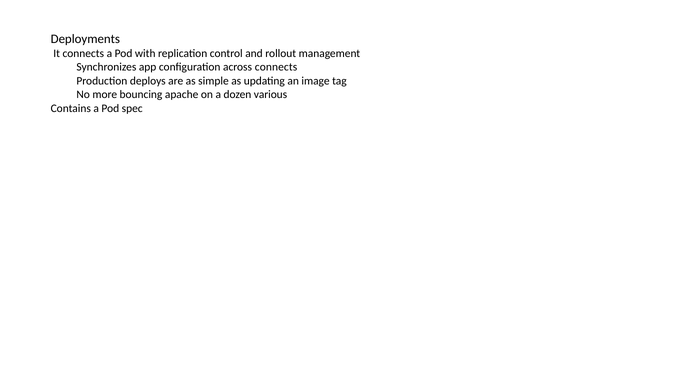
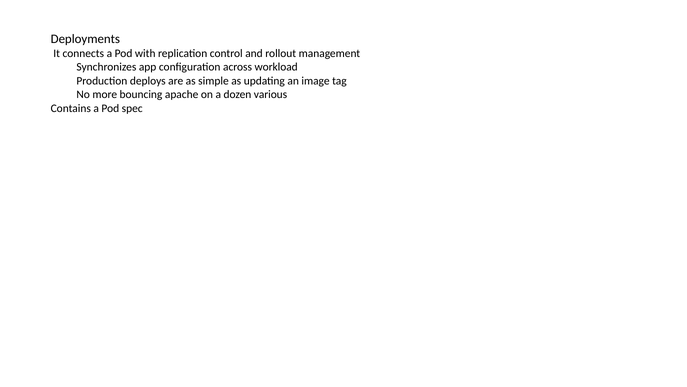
across connects: connects -> workload (276, 67)
